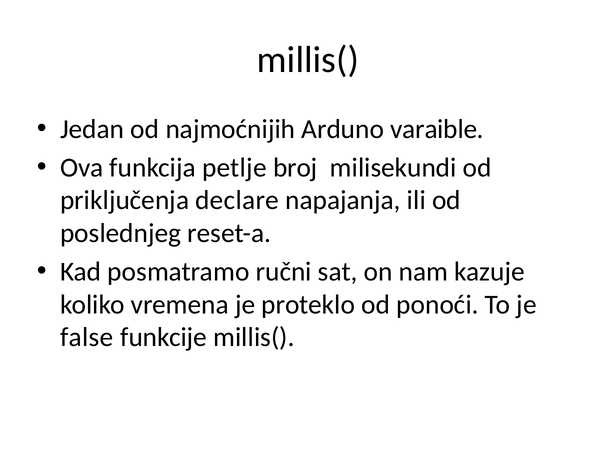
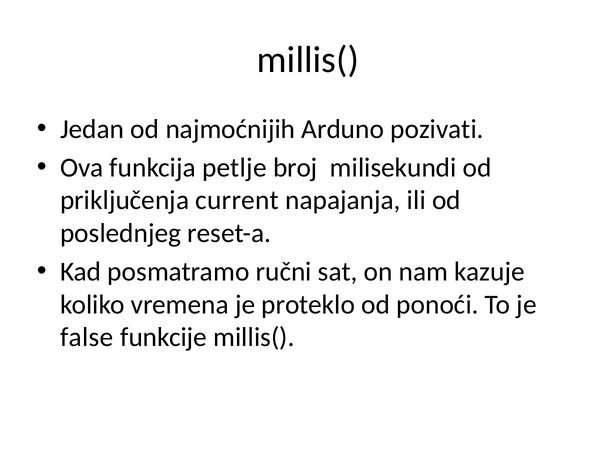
varaible: varaible -> pozivati (437, 129)
declare: declare -> current (237, 200)
